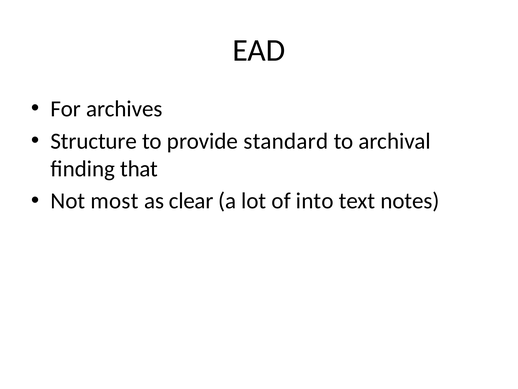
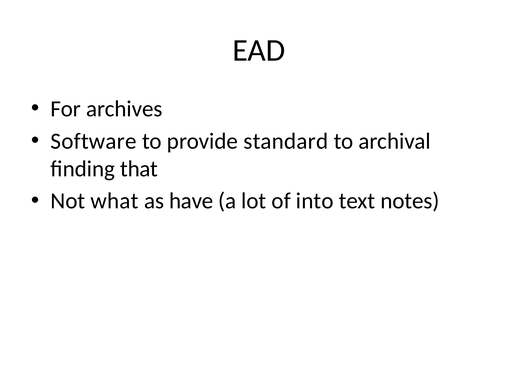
Structure: Structure -> Software (94, 141)
most: most -> what (114, 201)
clear: clear -> have (191, 201)
